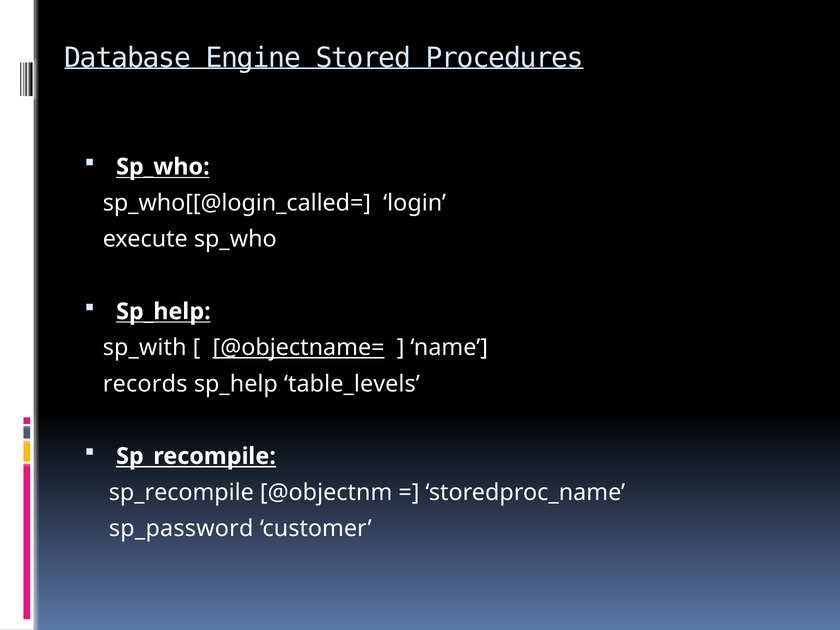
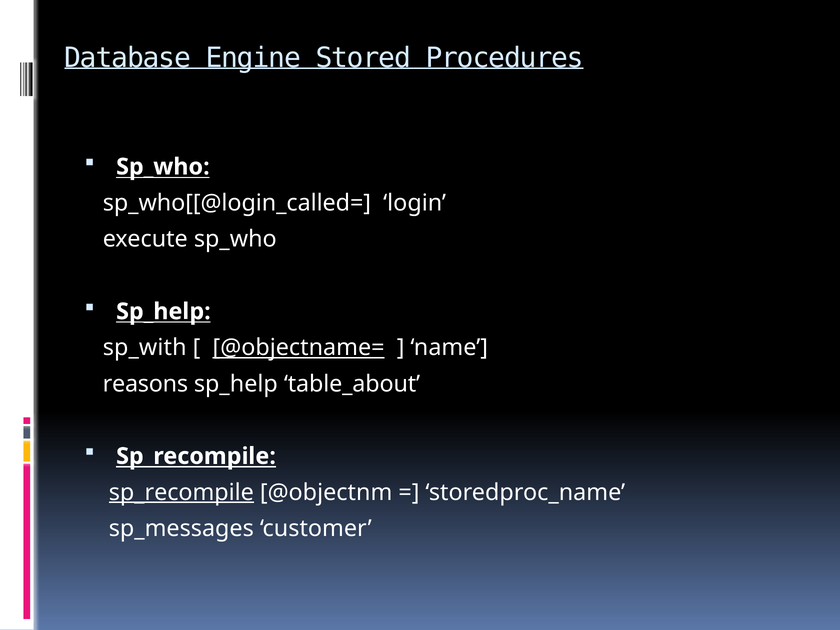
records: records -> reasons (145, 384)
table_levels: table_levels -> table_about (352, 384)
sp_recompile underline: none -> present (181, 492)
sp_password: sp_password -> sp_messages (181, 529)
